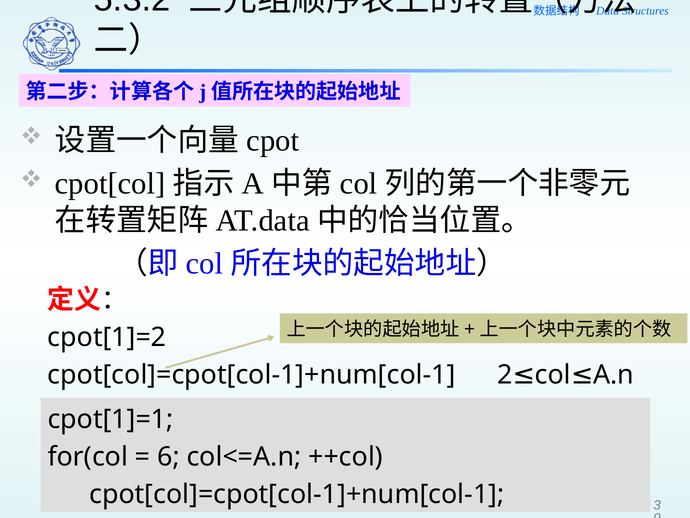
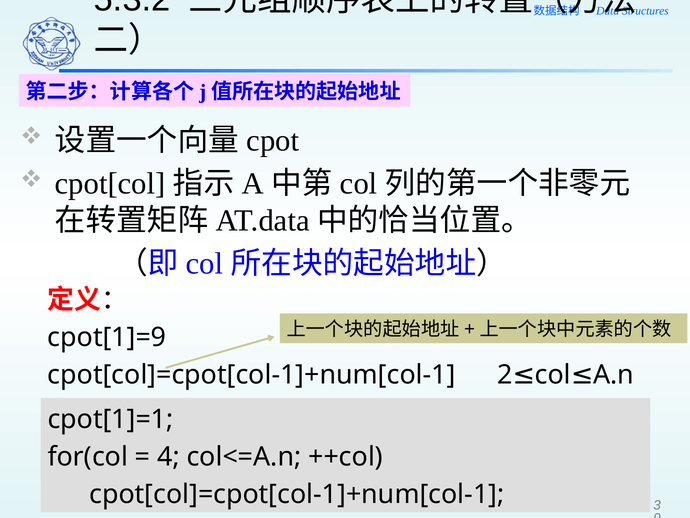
cpot[1]=2: cpot[1]=2 -> cpot[1]=9 (107, 337)
6: 6 -> 4 (168, 457)
